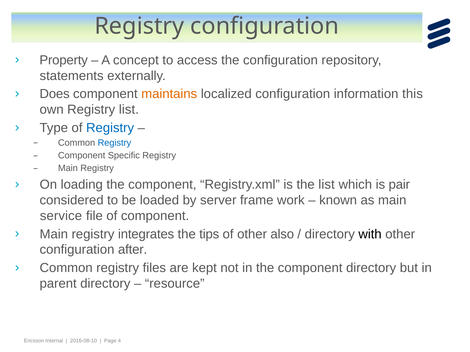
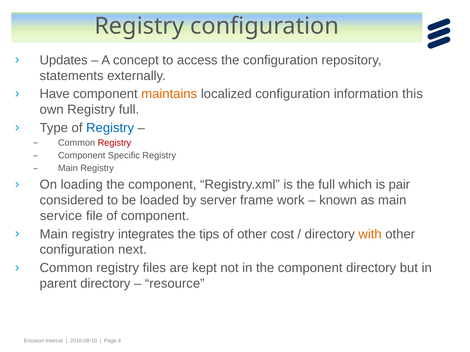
Property: Property -> Updates (64, 60)
Does: Does -> Have (55, 94)
Registry list: list -> full (129, 110)
Registry colour: blue -> red (114, 143)
the list: list -> full (327, 185)
also: also -> cost (282, 234)
with colour: black -> orange (370, 234)
after: after -> next (132, 250)
